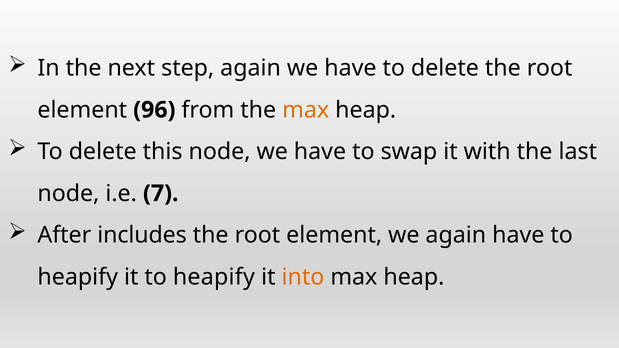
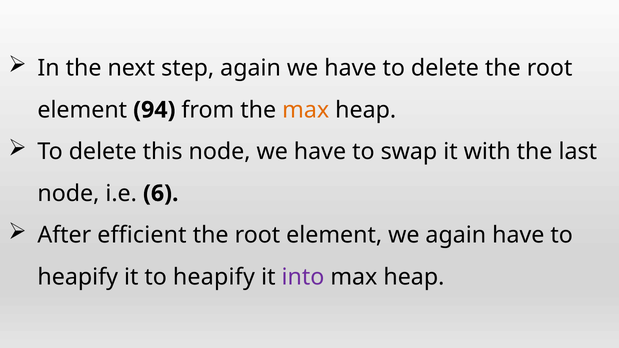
96: 96 -> 94 (154, 110)
7: 7 -> 6 (161, 194)
includes: includes -> efficient (142, 235)
into colour: orange -> purple (303, 277)
